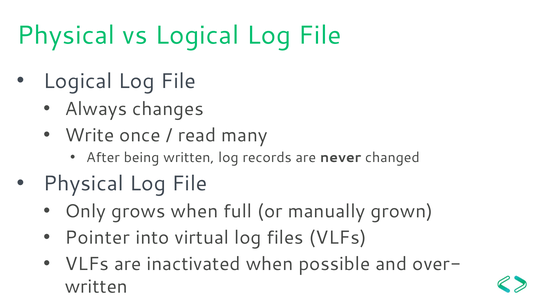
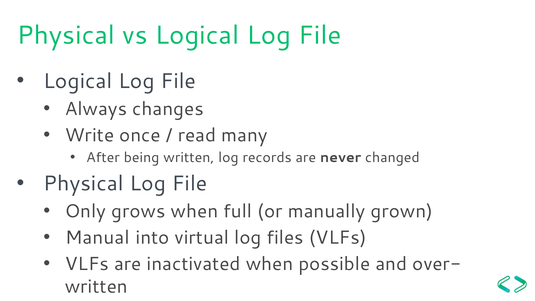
Pointer: Pointer -> Manual (97, 238)
